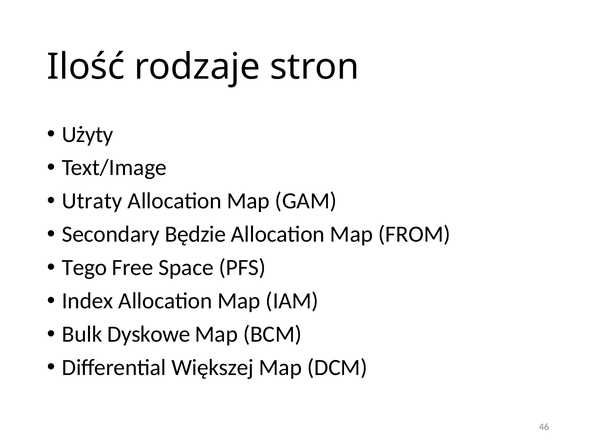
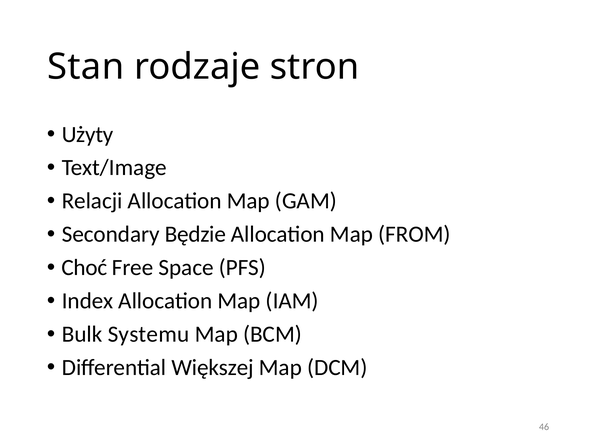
Ilość: Ilość -> Stan (86, 67)
Utraty: Utraty -> Relacji (92, 201)
Tego: Tego -> Choć (84, 268)
Dyskowe: Dyskowe -> Systemu (149, 334)
